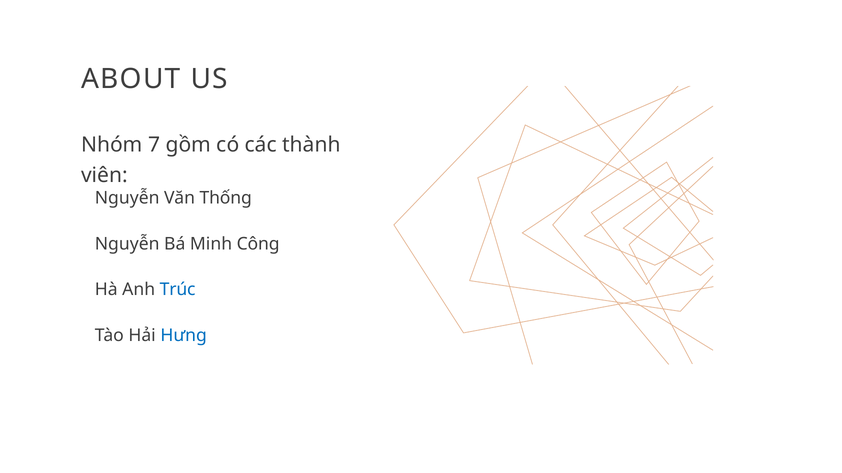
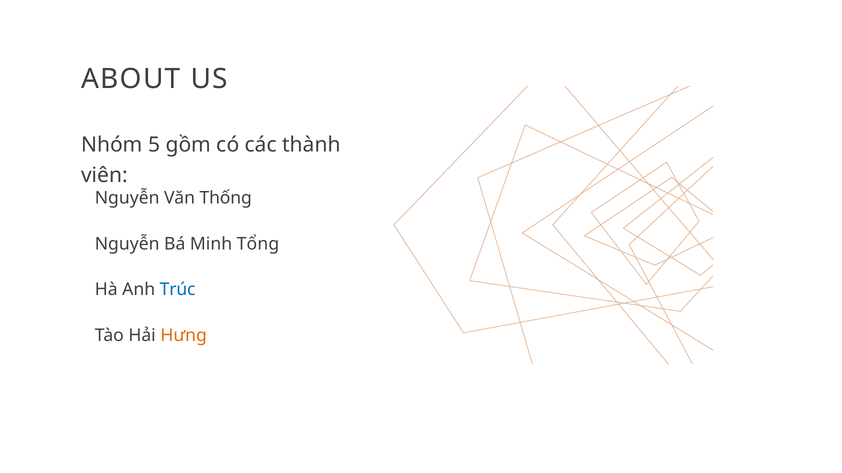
7: 7 -> 5 (154, 145)
Công: Công -> Tổng (258, 244)
Hưng colour: blue -> orange (184, 336)
